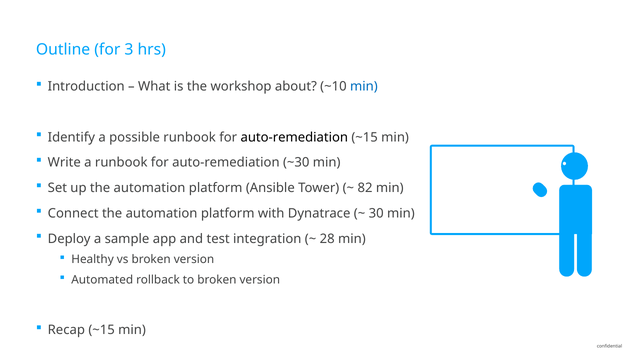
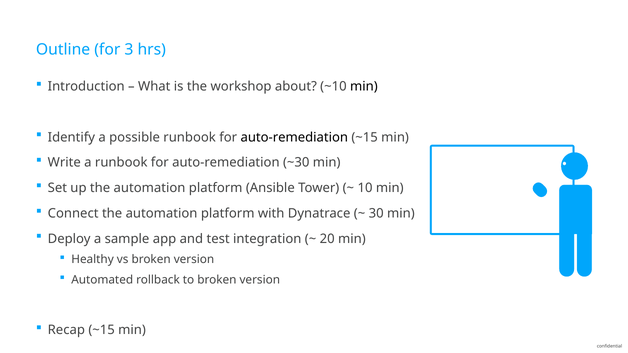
min colour: blue -> black (364, 87)
82: 82 -> 10 (365, 188)
28: 28 -> 20 (327, 239)
